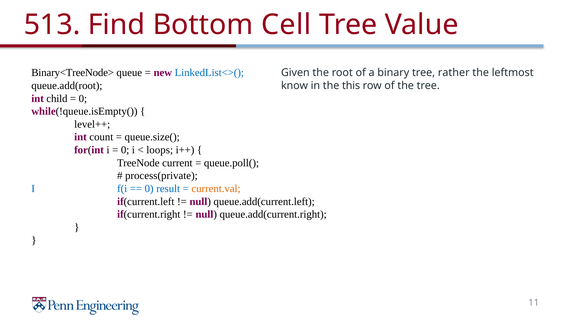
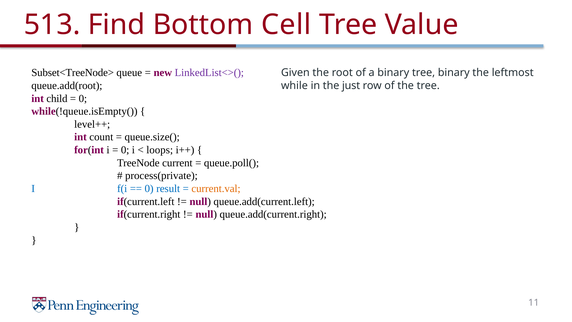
Binary<TreeNode>: Binary<TreeNode> -> Subset<TreeNode> (73, 73)
LinkedList<>( colour: blue -> purple (209, 73)
tree rather: rather -> binary (454, 73)
know: know -> while (294, 86)
this: this -> just (351, 86)
